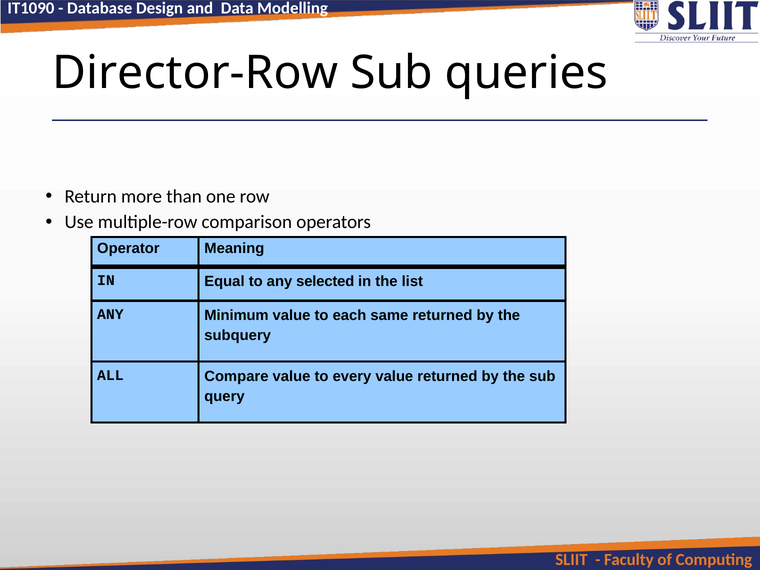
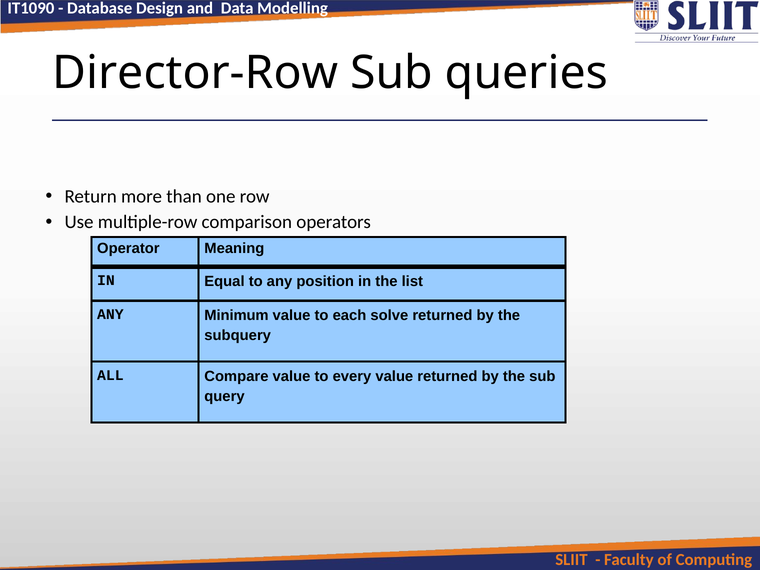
selected: selected -> position (325, 281)
same: same -> solve (389, 315)
